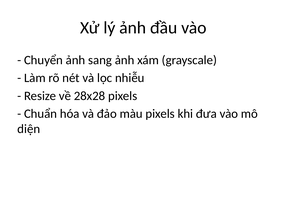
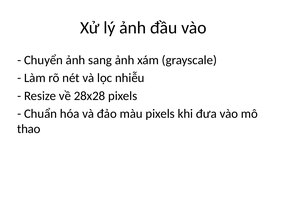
diện: diện -> thao (29, 129)
